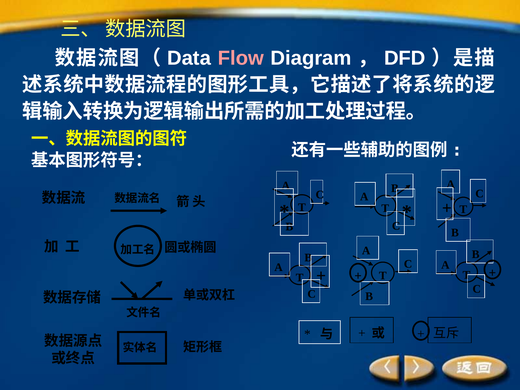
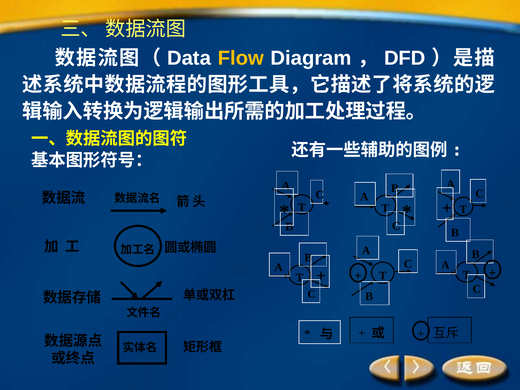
Flow colour: pink -> yellow (241, 58)
